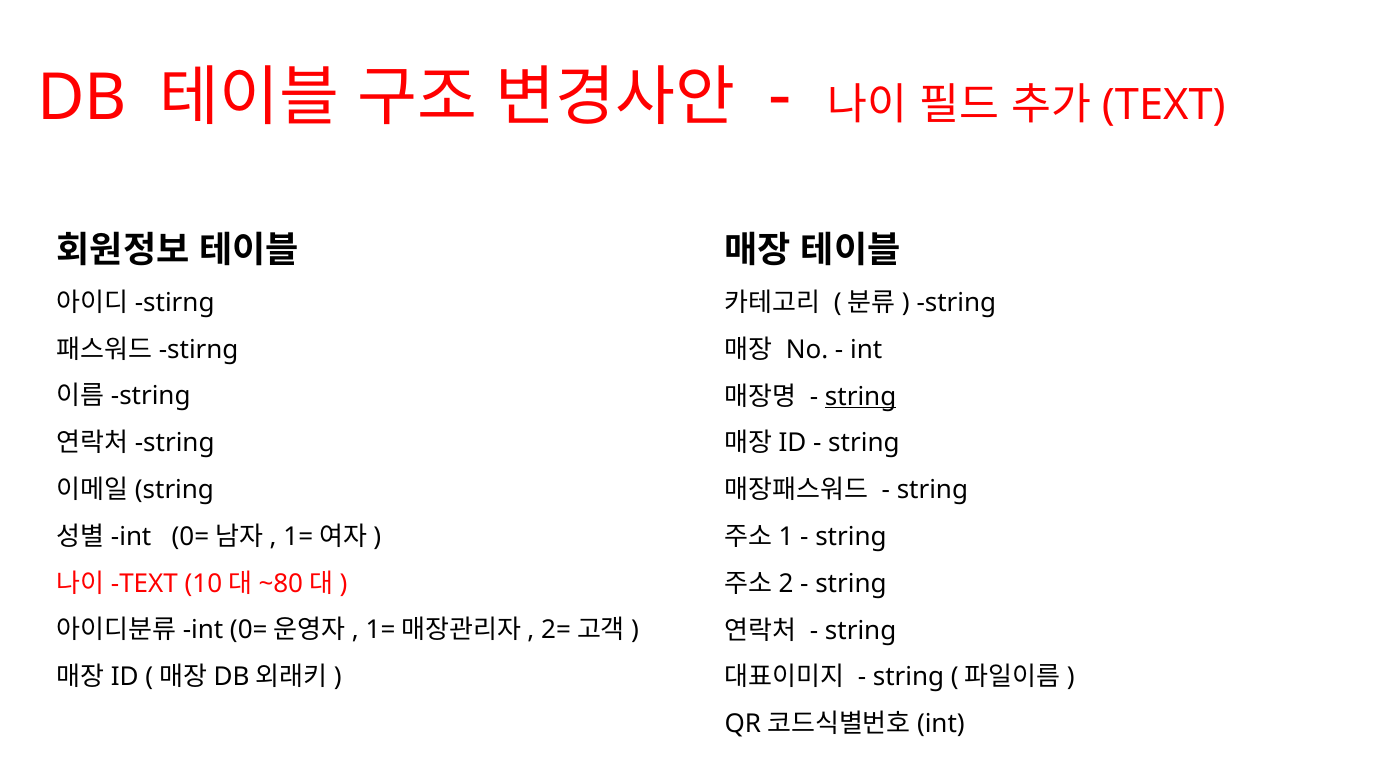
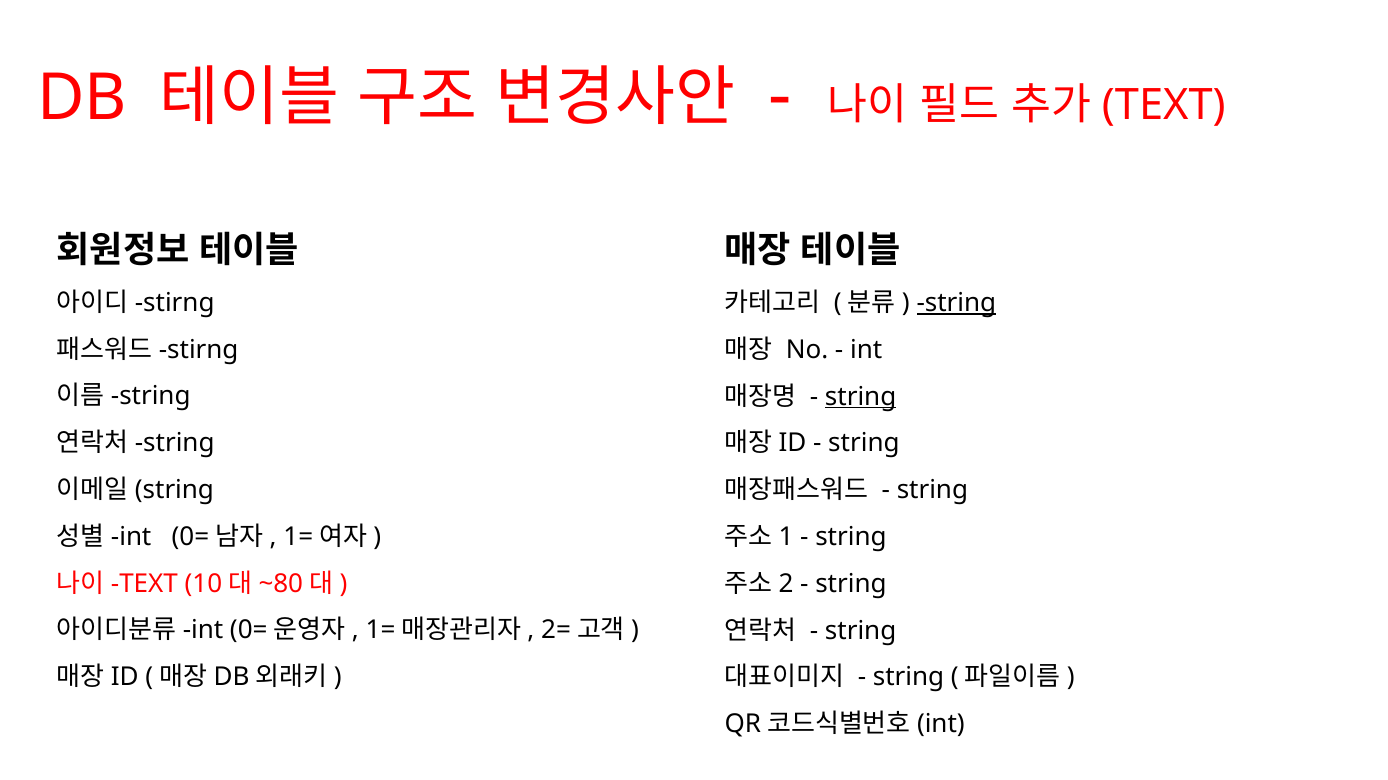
string underline: none -> present (956, 303)
